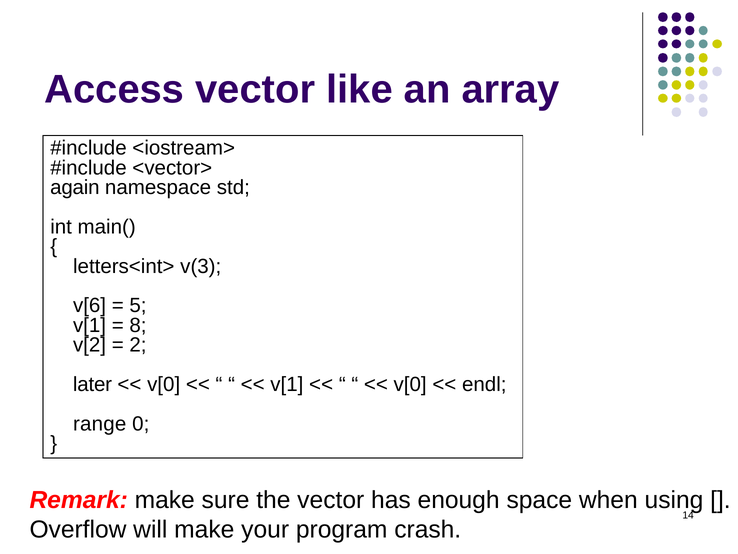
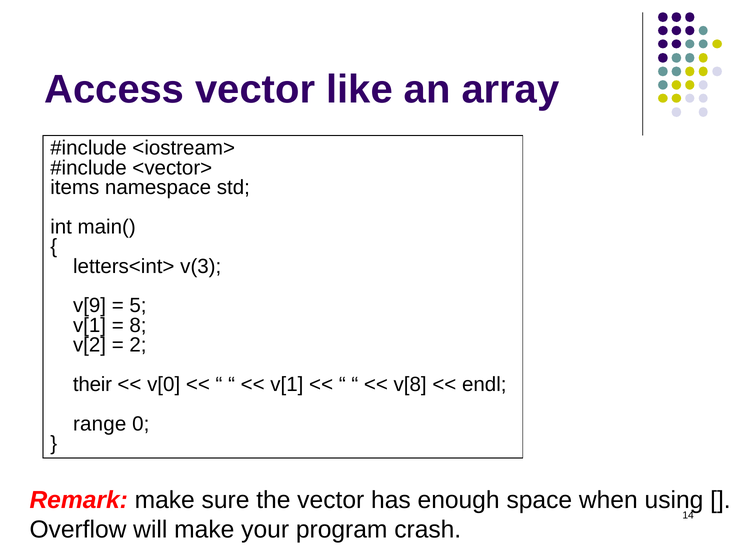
again: again -> items (75, 187)
v[6: v[6 -> v[9 (90, 305)
later: later -> their (93, 384)
v[0: v[0 -> v[8 (410, 384)
